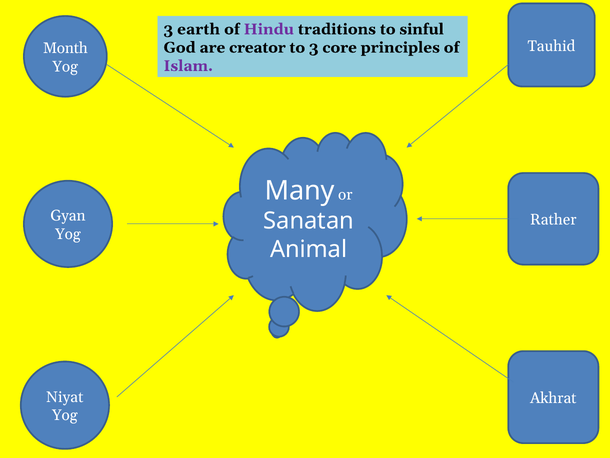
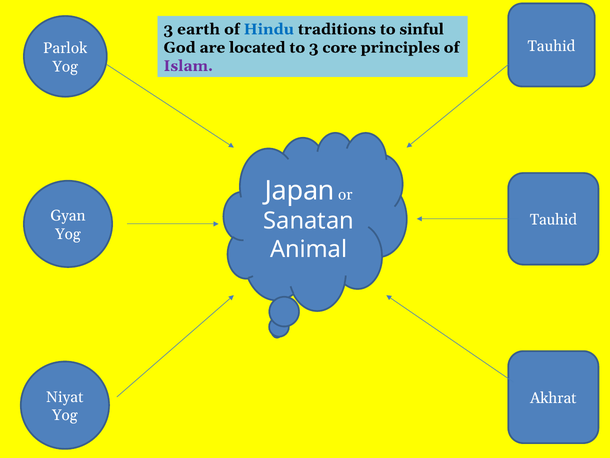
Hindu colour: purple -> blue (269, 29)
creator: creator -> located (257, 47)
Month: Month -> Parlok (65, 48)
Many: Many -> Japan (300, 190)
Rather: Rather -> Tauhid (553, 220)
